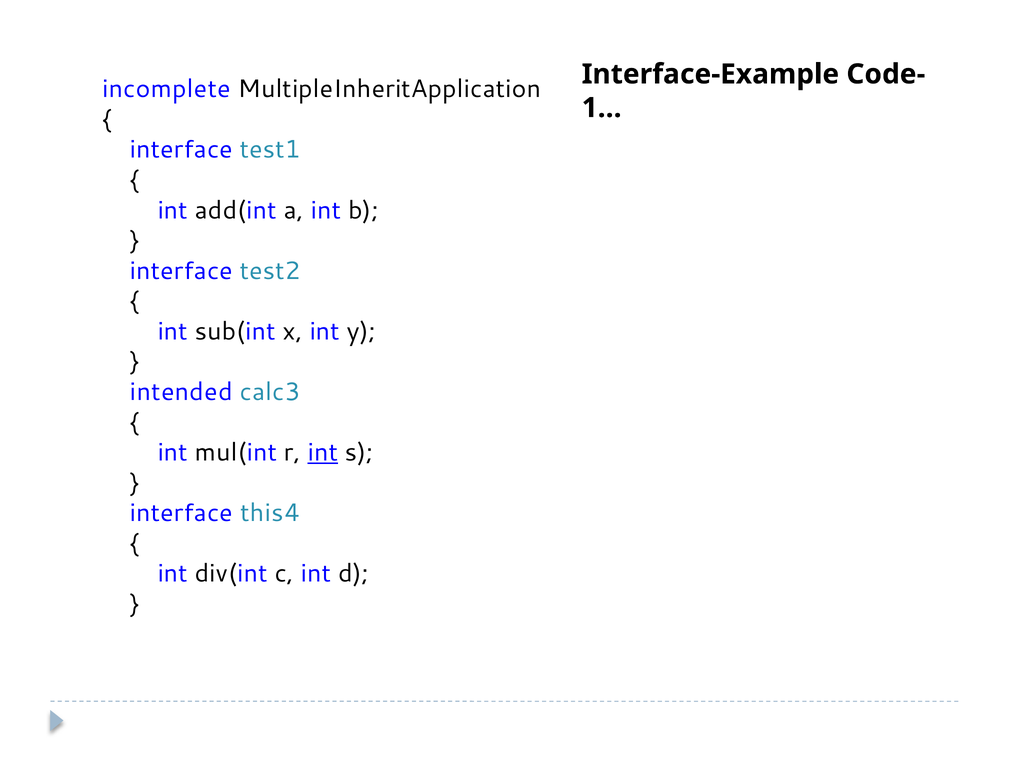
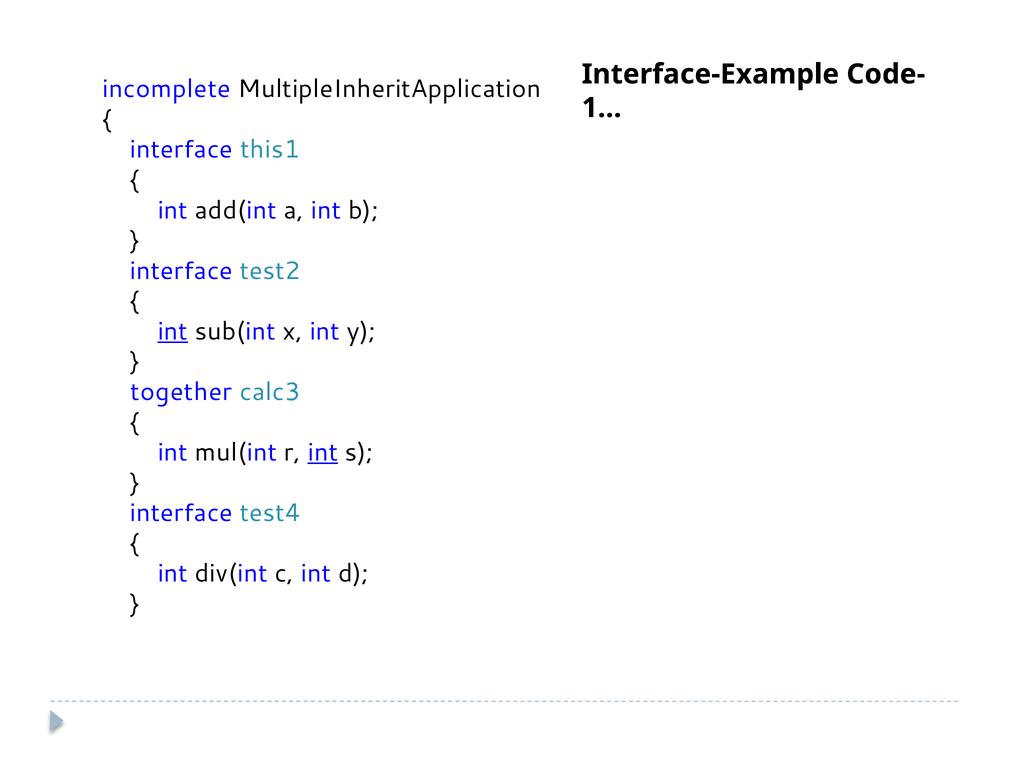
test1: test1 -> this1 (270, 150)
int underline: none -> present (173, 331)
intended: intended -> together (181, 392)
this4: this4 -> test4 (270, 513)
